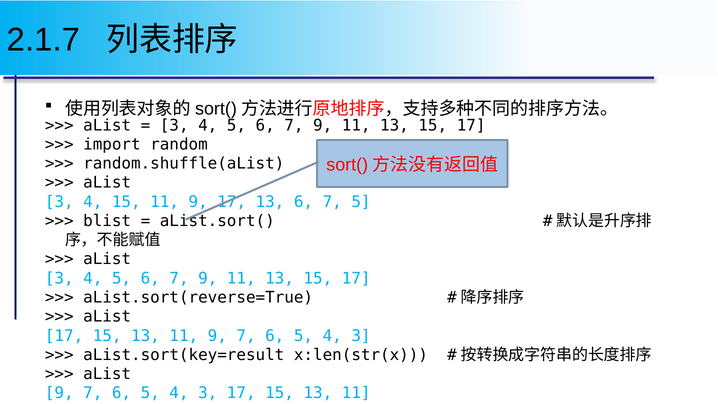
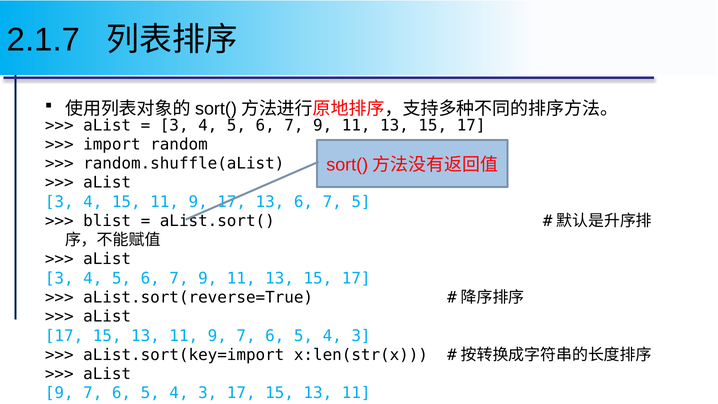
aList.sort(key=result: aList.sort(key=result -> aList.sort(key=import (184, 355)
